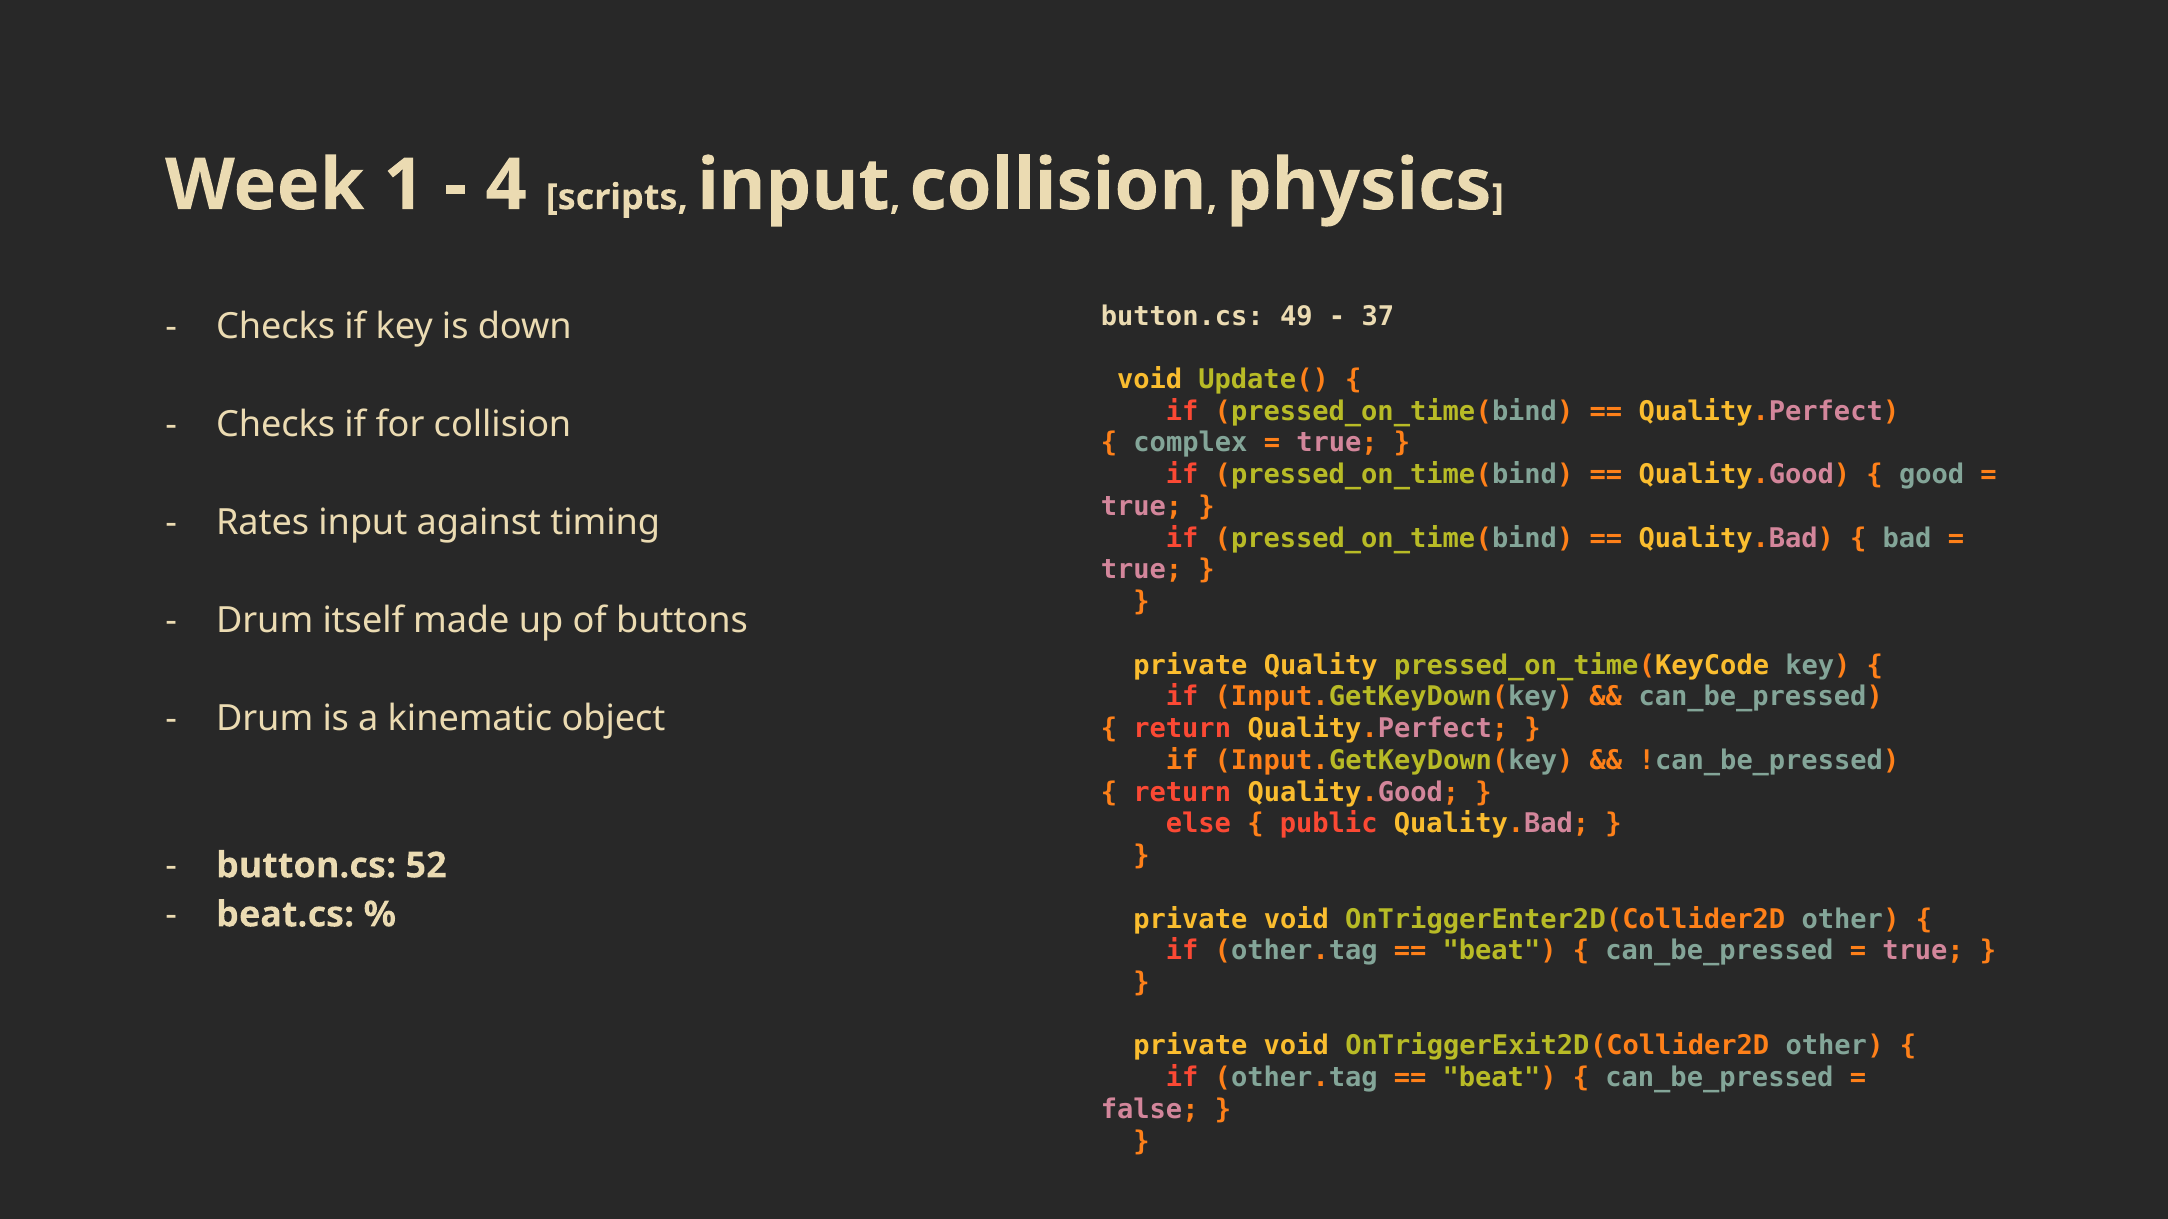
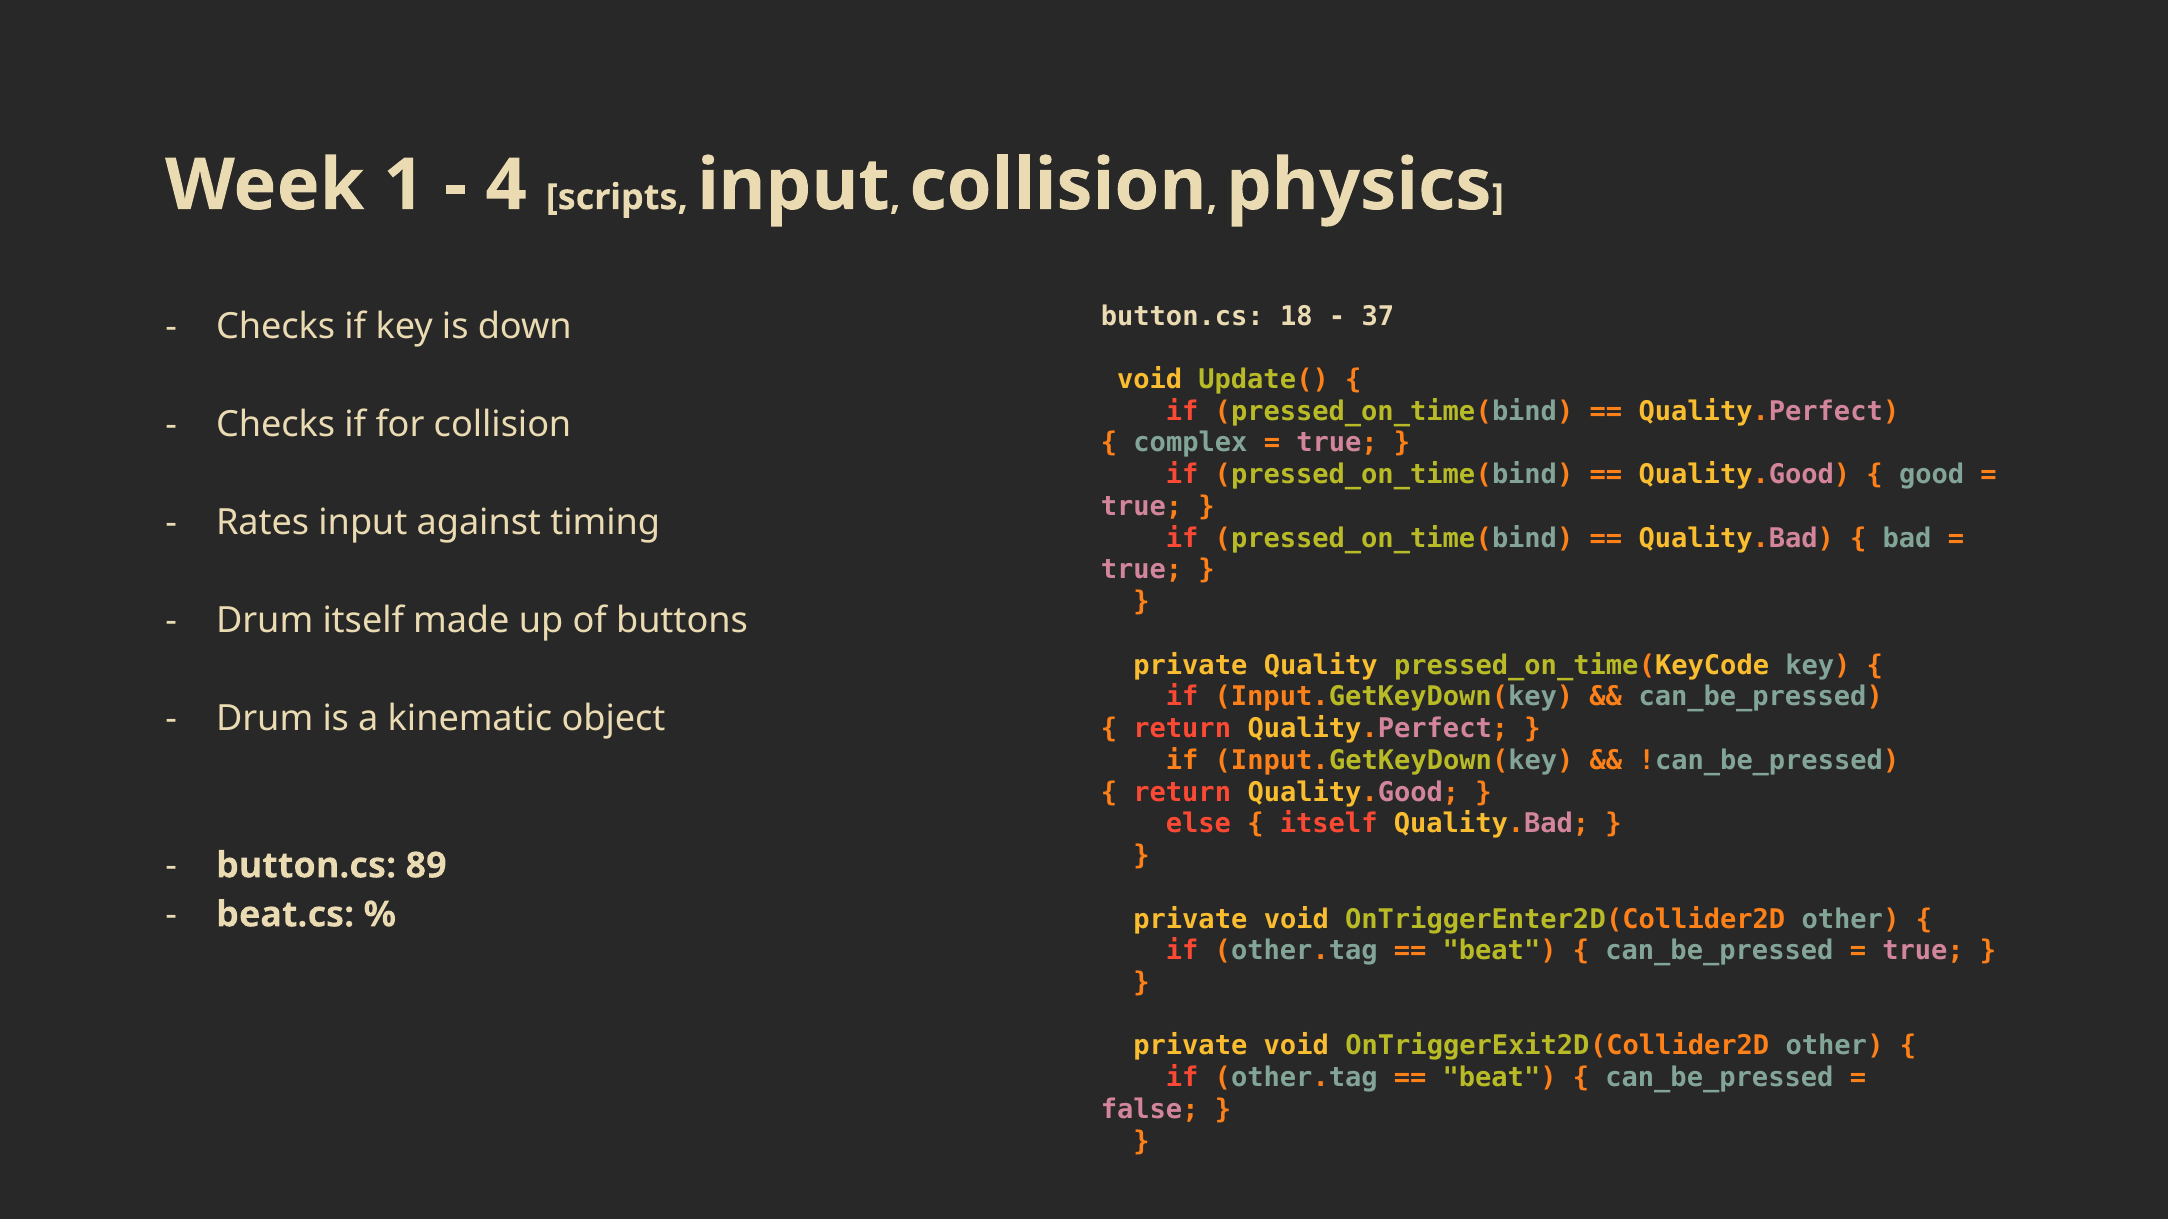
49: 49 -> 18 (1296, 316)
public: public -> itself (1329, 824)
52: 52 -> 89 (426, 866)
